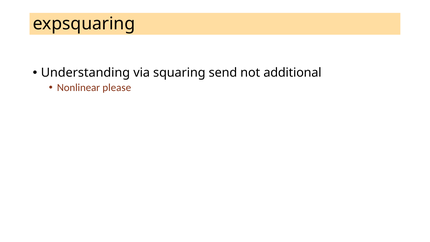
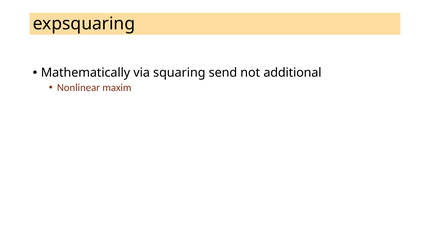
Understanding: Understanding -> Mathematically (86, 73)
please: please -> maxim (117, 88)
